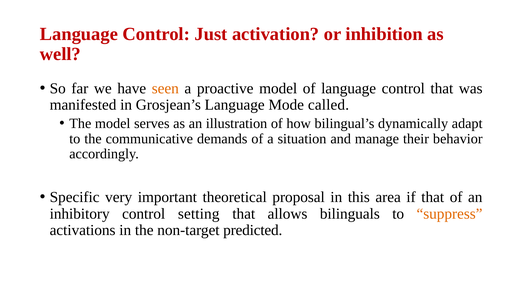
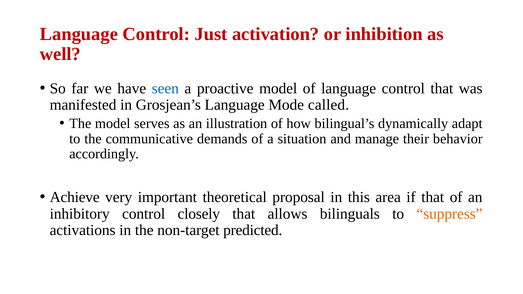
seen colour: orange -> blue (165, 88)
Specific: Specific -> Achieve (75, 197)
setting: setting -> closely (199, 214)
